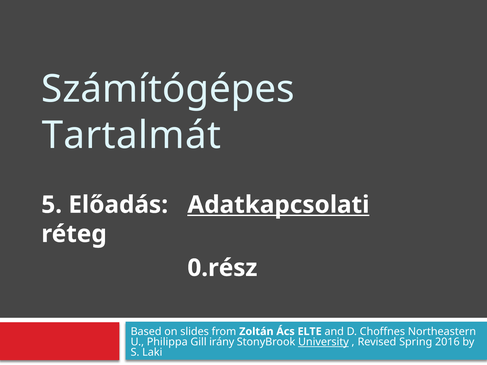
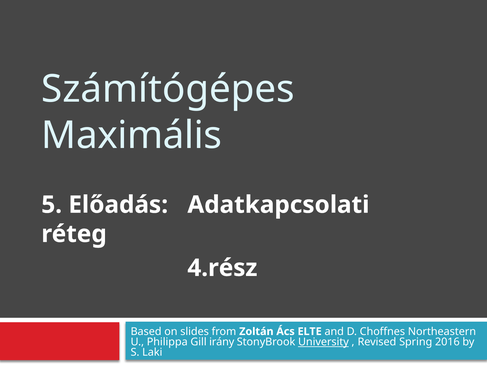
Tartalmát: Tartalmát -> Maximális (132, 135)
Adatkapcsolati underline: present -> none (278, 205)
0.rész: 0.rész -> 4.rész (222, 268)
